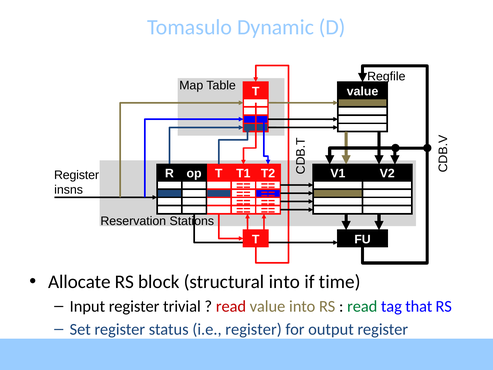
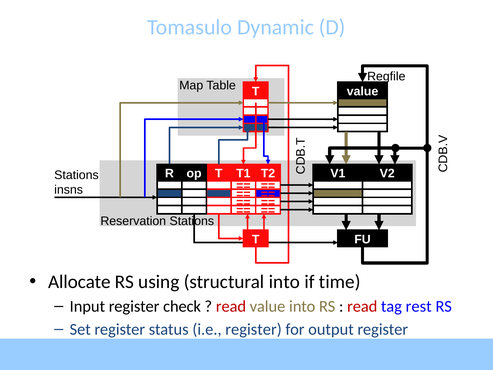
Register: Register -> Stations (76, 175)
block: block -> using (159, 282)
trivial: trivial -> check (182, 306)
read colour: green -> red (362, 306)
that: that -> rest (419, 306)
